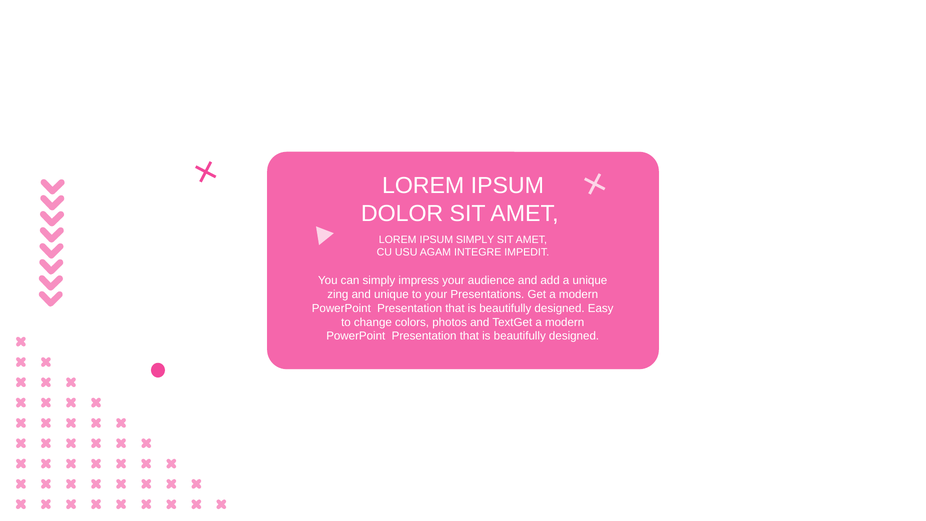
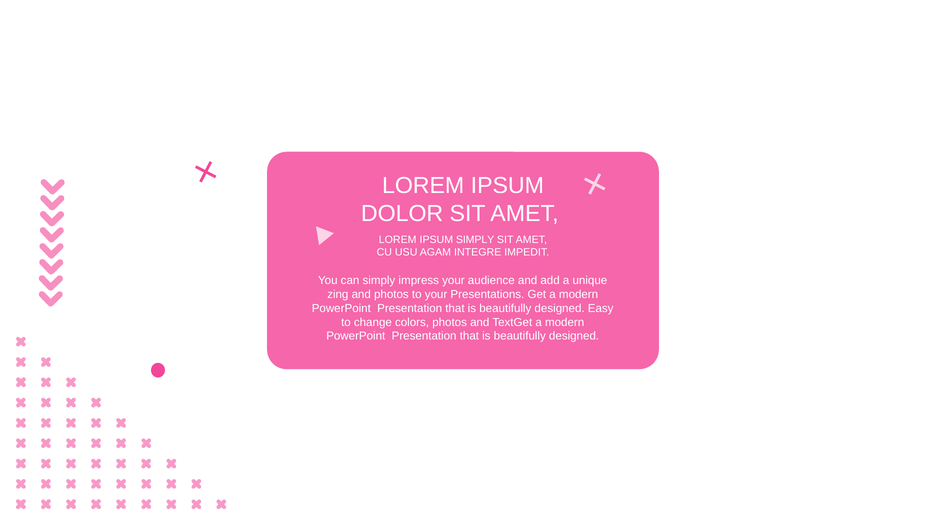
and unique: unique -> photos (391, 294)
